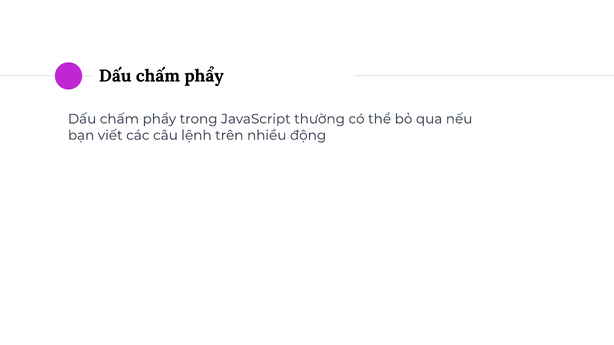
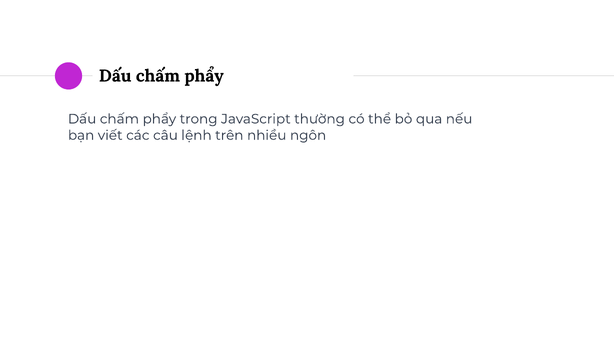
động: động -> ngôn (308, 135)
